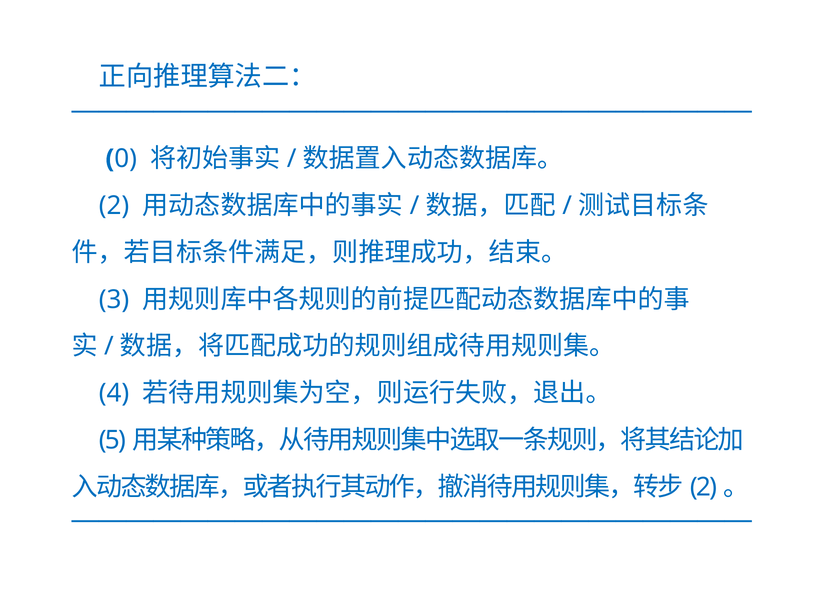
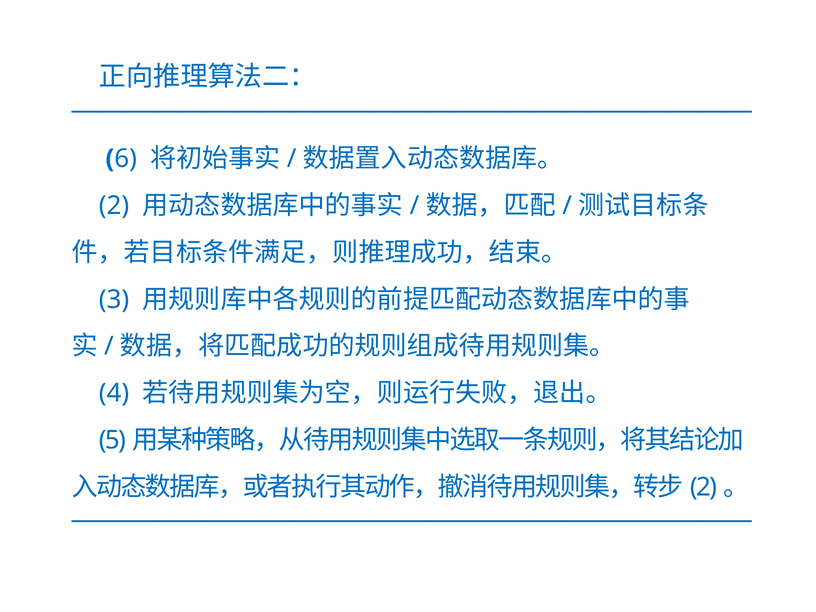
0: 0 -> 6 (126, 159)
